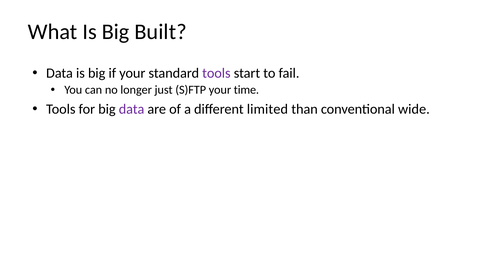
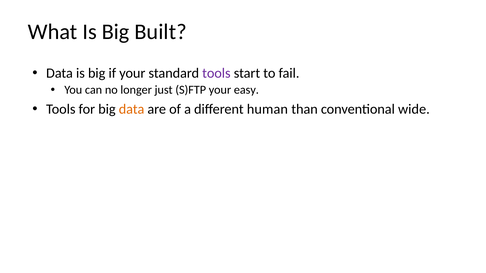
time: time -> easy (246, 90)
data colour: purple -> orange (132, 109)
limited: limited -> human (267, 109)
